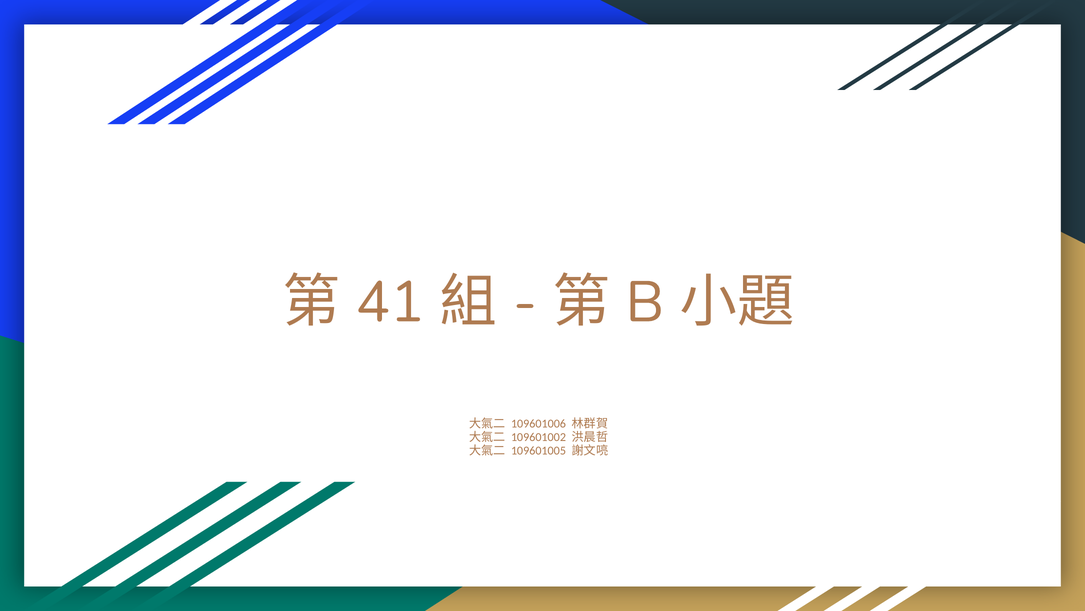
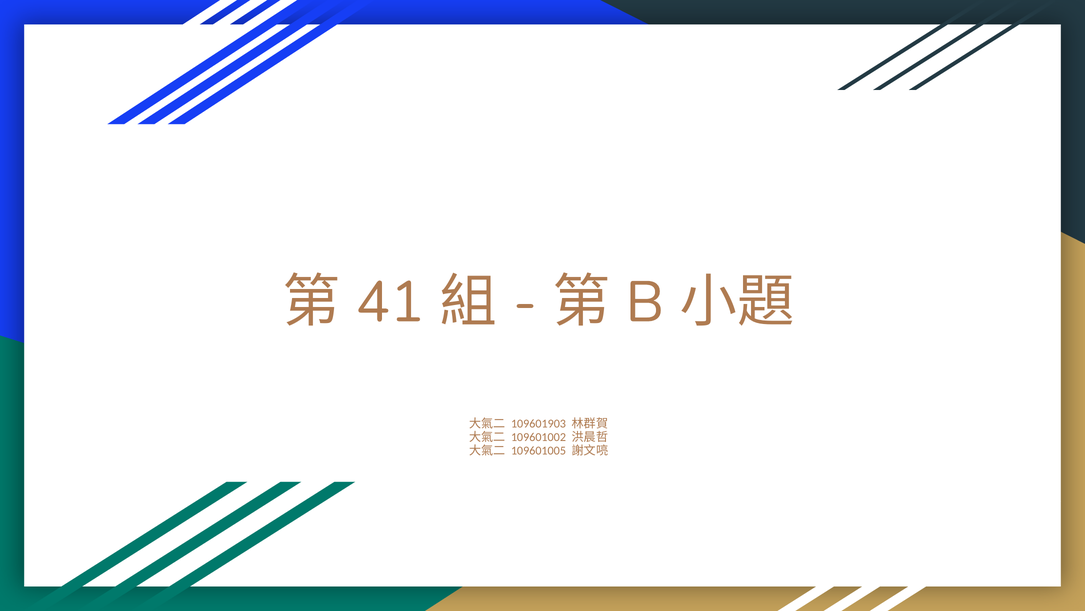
109601006: 109601006 -> 109601903 (538, 423)
